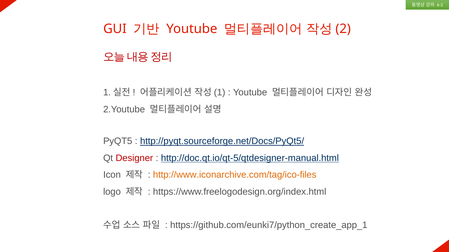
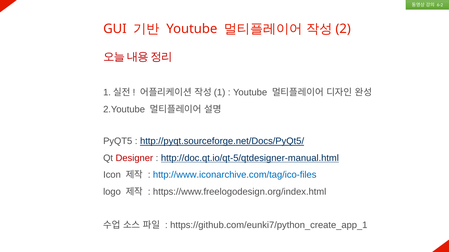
http://www.iconarchive.com/tag/ico-files colour: orange -> blue (235, 175)
